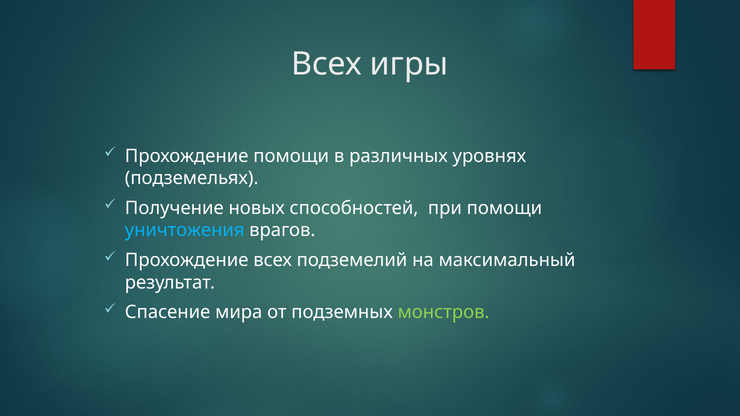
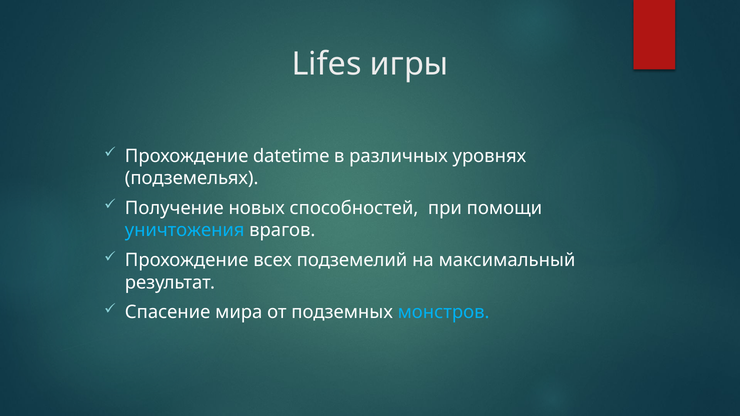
Всех: Всех -> Lifes (327, 64)
Прохождение помощи: помощи -> datetime (291, 156)
монстров colour: light green -> light blue (444, 313)
